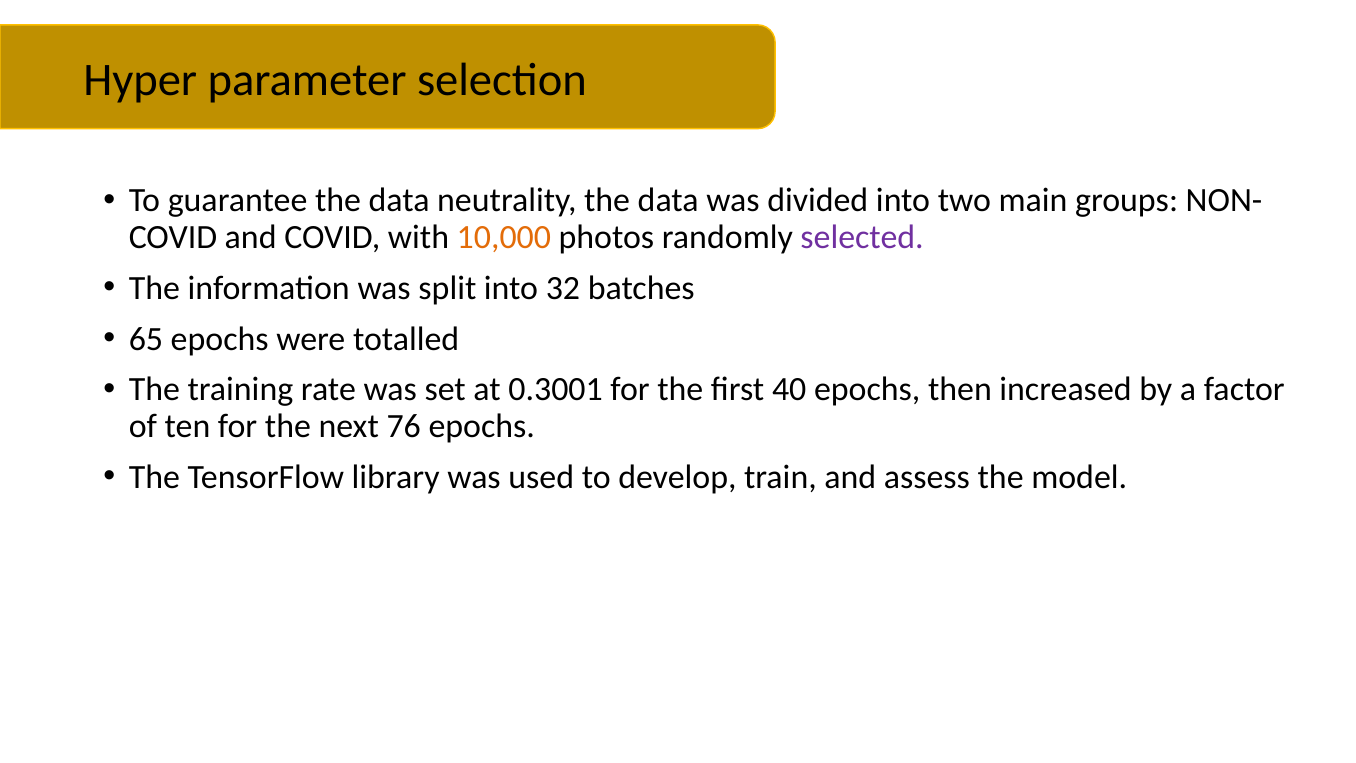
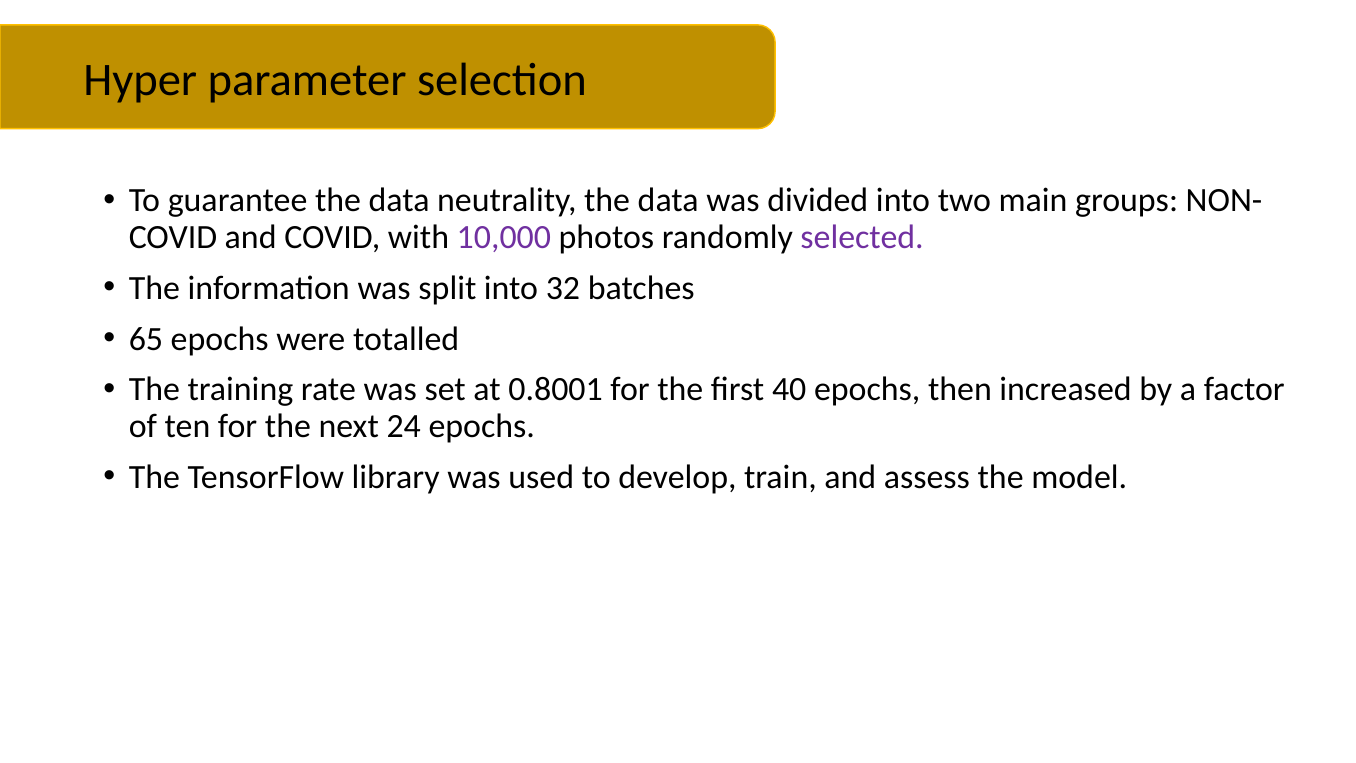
10,000 colour: orange -> purple (504, 237)
0.3001: 0.3001 -> 0.8001 (556, 389)
76: 76 -> 24 (404, 426)
